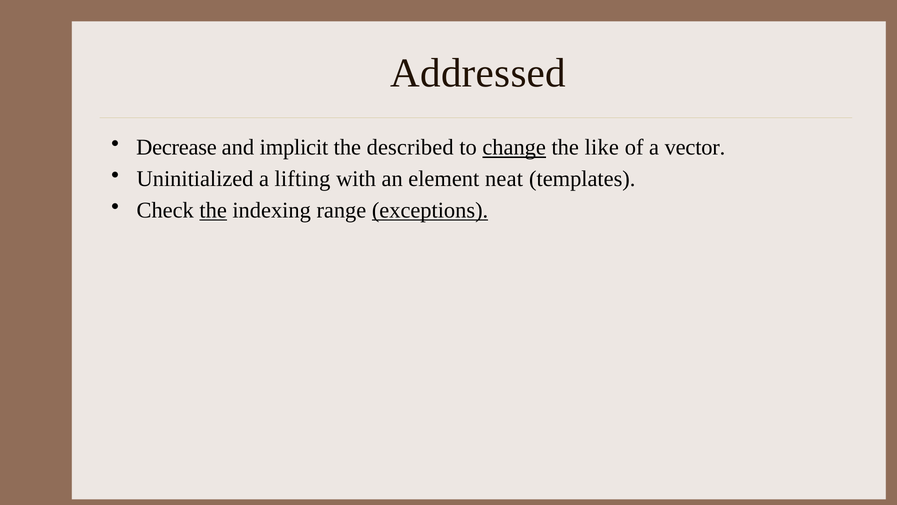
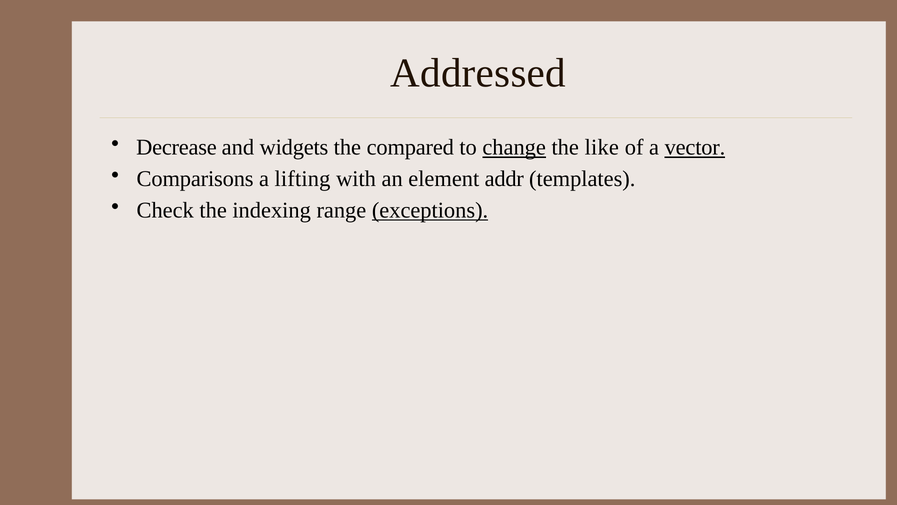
implicit: implicit -> widgets (294, 147)
described: described -> compared (410, 147)
vector underline: none -> present (695, 147)
Uninitialized: Uninitialized -> Comparisons (195, 179)
neat: neat -> addr (504, 179)
the underline: present -> none (213, 210)
